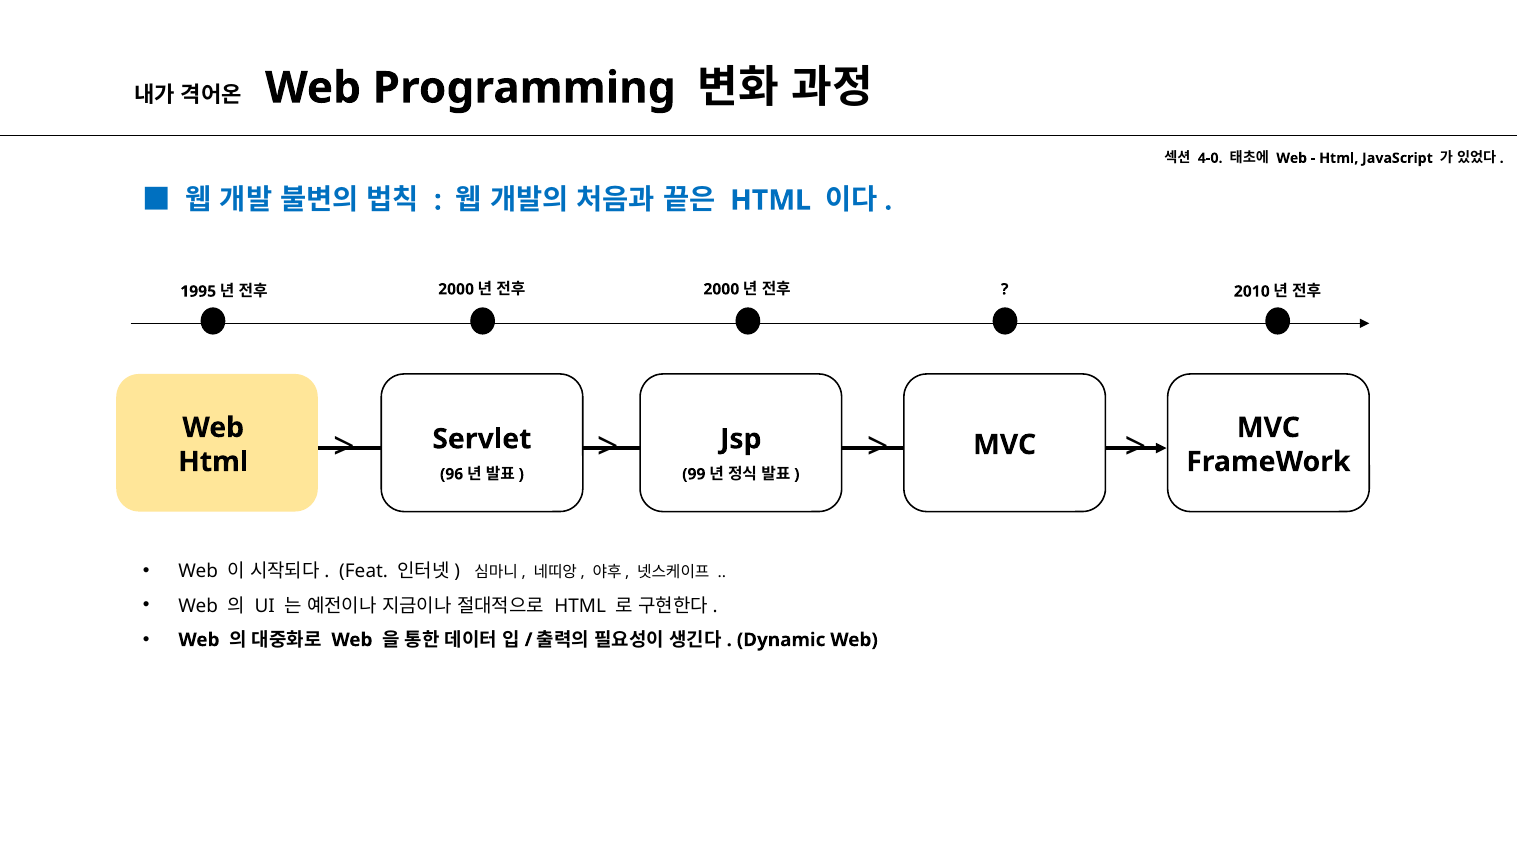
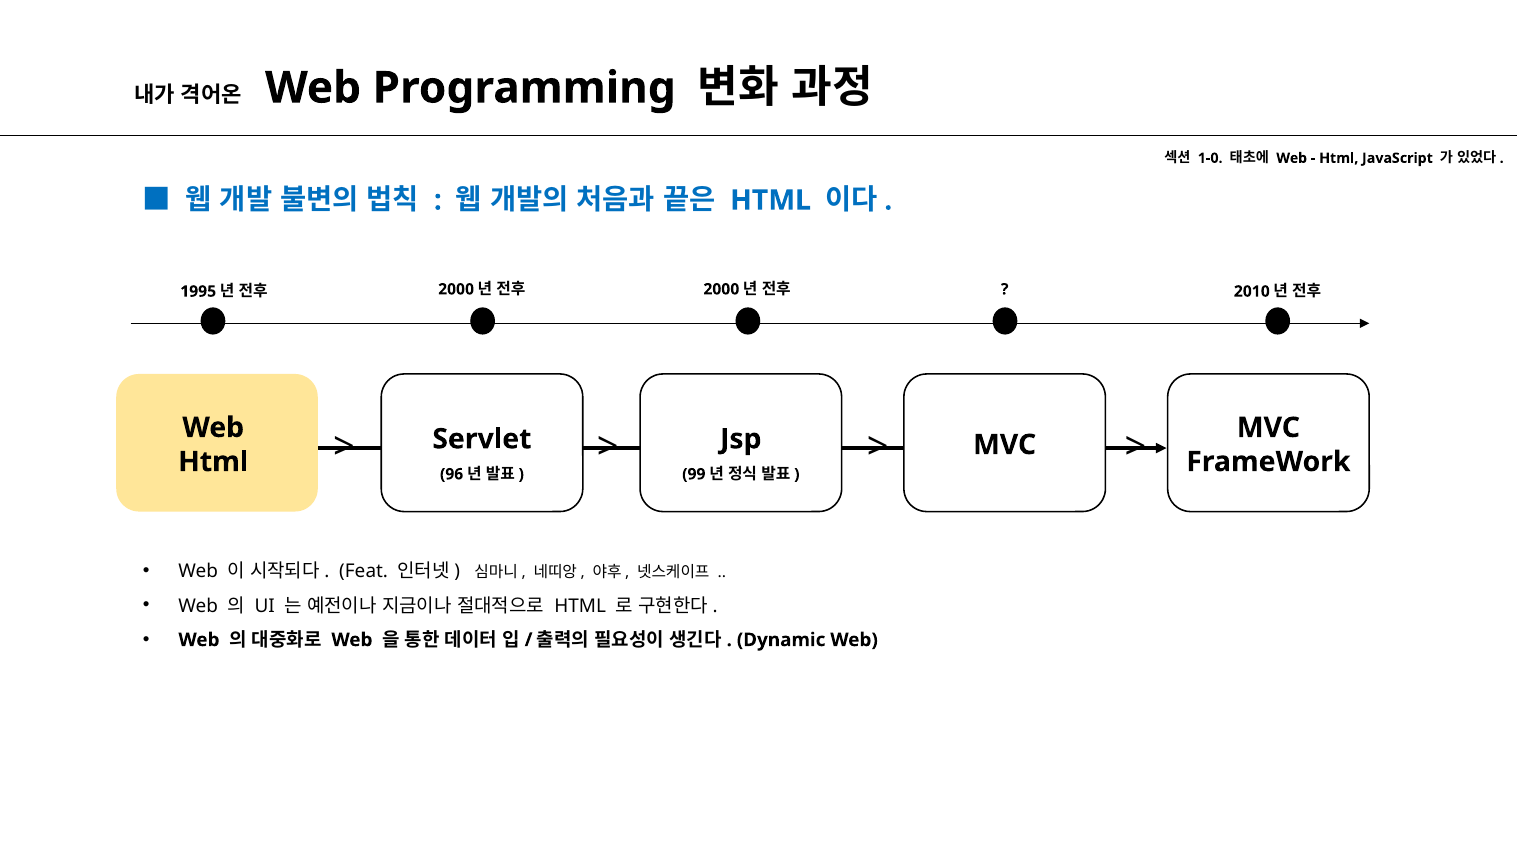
4-0: 4-0 -> 1-0 (1210, 158)
